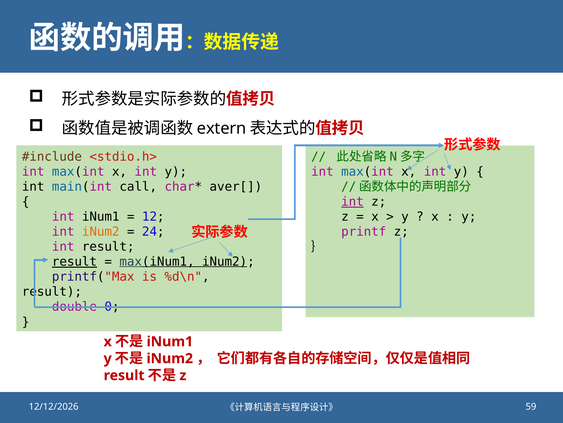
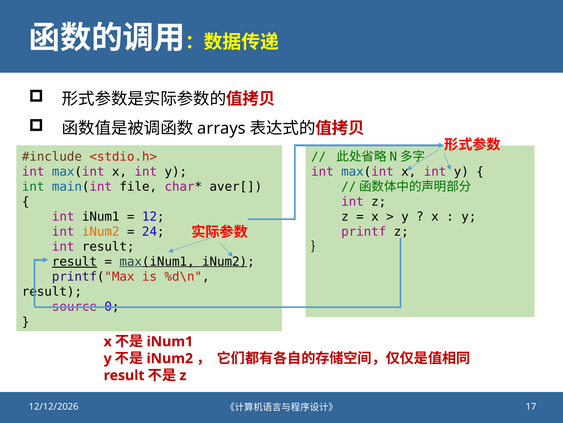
extern: extern -> arrays (221, 128)
int colour: black -> green (33, 186)
call: call -> file (138, 186)
int underline: present -> none (352, 201)
double: double -> source (74, 306)
59: 59 -> 17 (531, 406)
